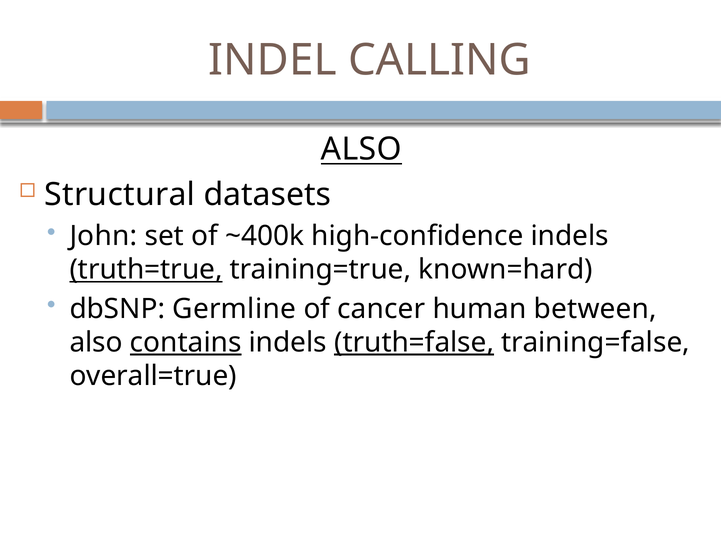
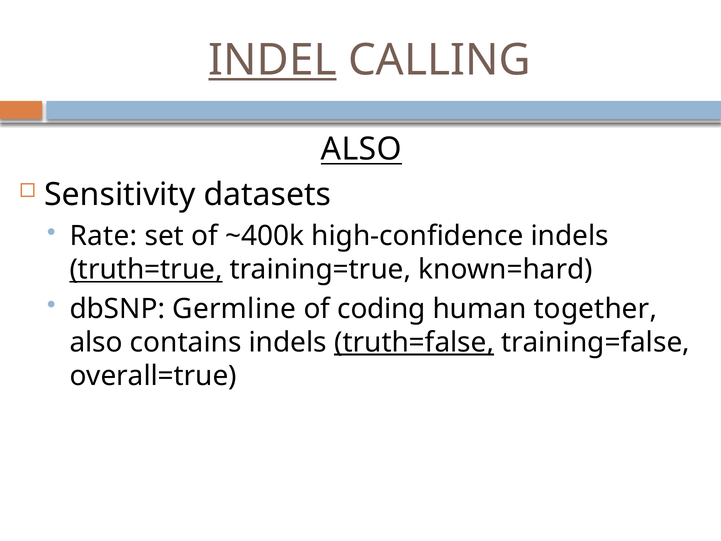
INDEL underline: none -> present (273, 60)
Structural: Structural -> Sensitivity (120, 195)
John: John -> Rate (103, 236)
cancer: cancer -> coding (381, 309)
between: between -> together (595, 309)
contains underline: present -> none (186, 342)
